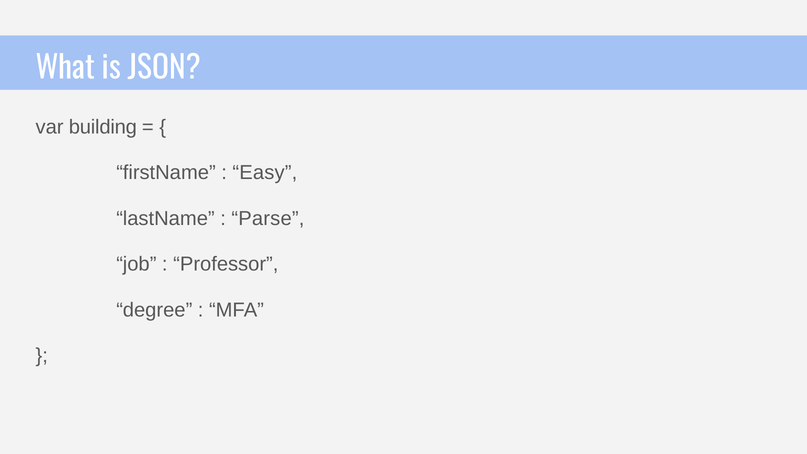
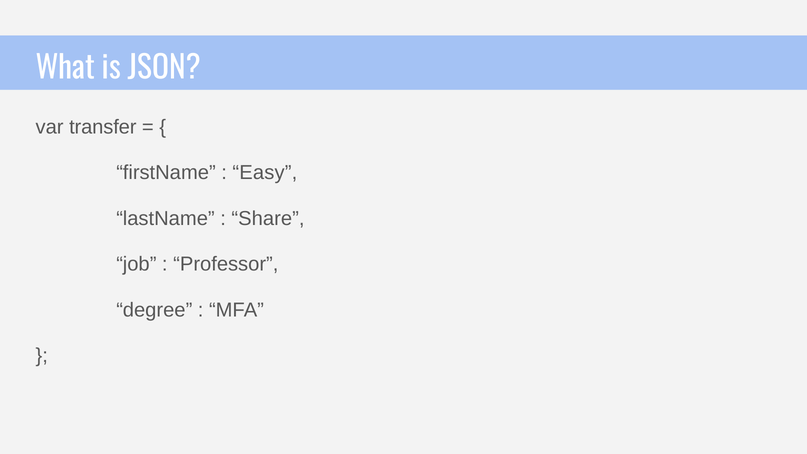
building: building -> transfer (103, 127)
Parse: Parse -> Share (268, 218)
